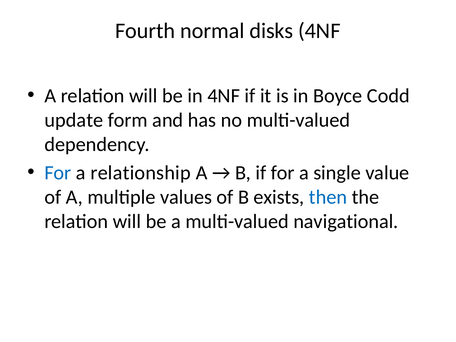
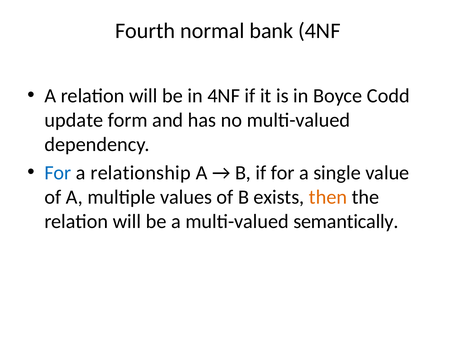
disks: disks -> bank (271, 31)
then colour: blue -> orange (328, 197)
navigational: navigational -> semantically (346, 221)
